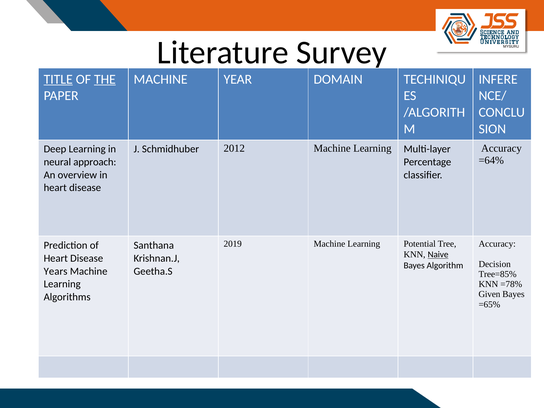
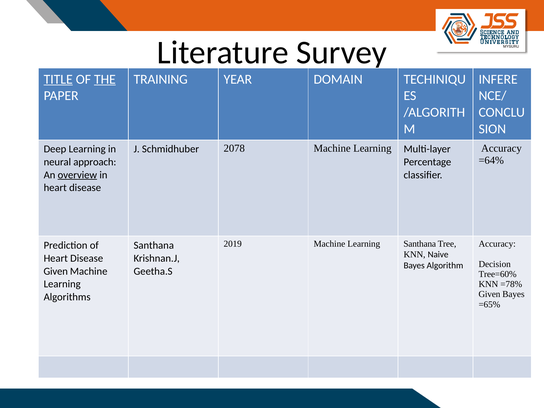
MACHINE: MACHINE -> TRAINING (161, 79)
2012: 2012 -> 2078 (234, 149)
overview underline: none -> present (77, 175)
Learning Potential: Potential -> Santhana (420, 244)
Naive underline: present -> none (438, 255)
Years: Years -> Given (56, 271)
Tree=85%: Tree=85% -> Tree=60% (498, 274)
